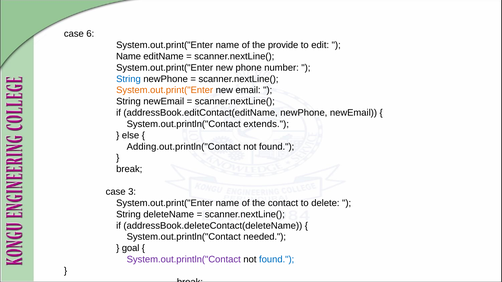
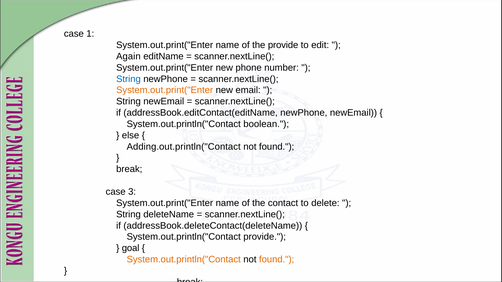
6: 6 -> 1 (90, 34)
Name: Name -> Again (128, 56)
extends: extends -> boolean (266, 124)
System.out.println("Contact needed: needed -> provide (265, 237)
System.out.println("Contact colour: purple -> orange (184, 260)
found colour: blue -> orange (277, 260)
